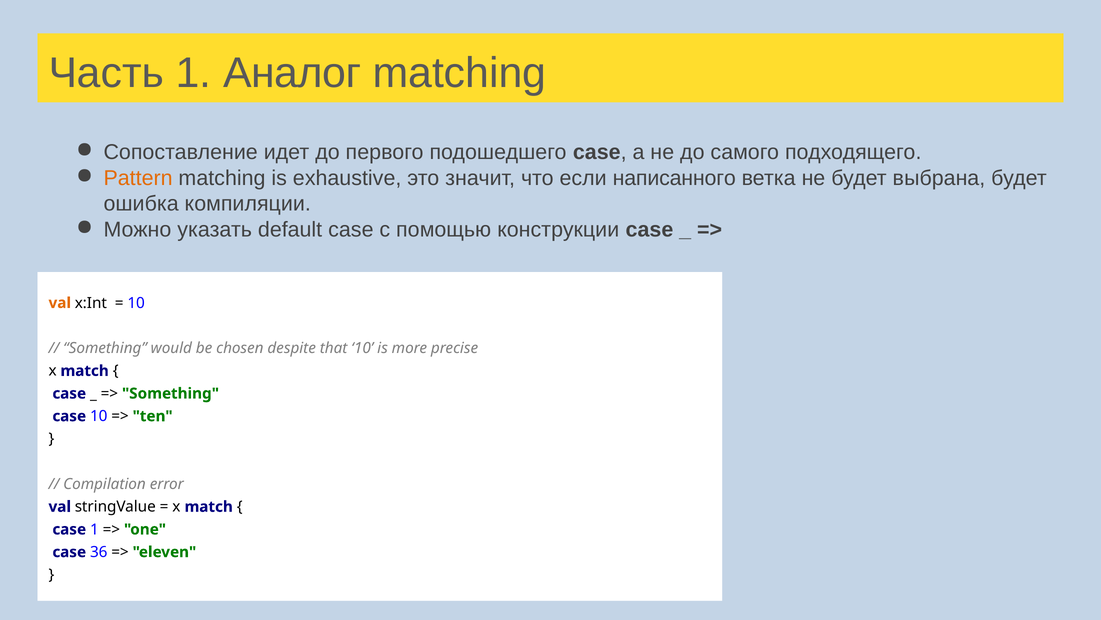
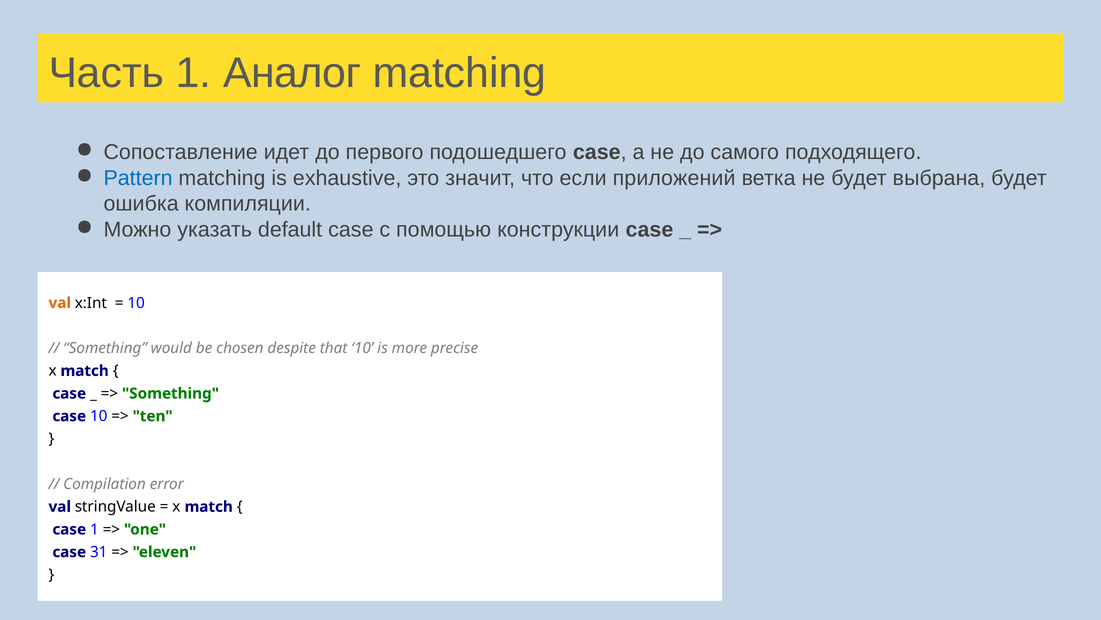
Pattern colour: orange -> blue (138, 178)
написанного: написанного -> приложений (674, 178)
36: 36 -> 31 (99, 552)
